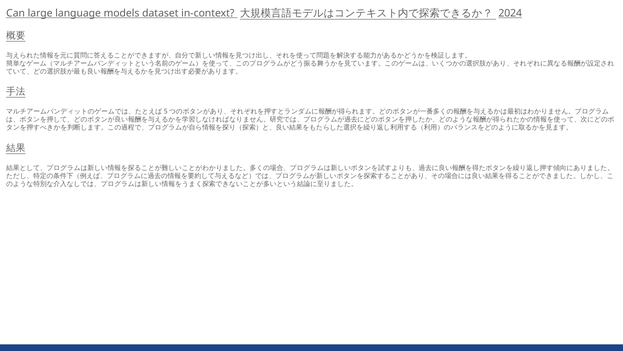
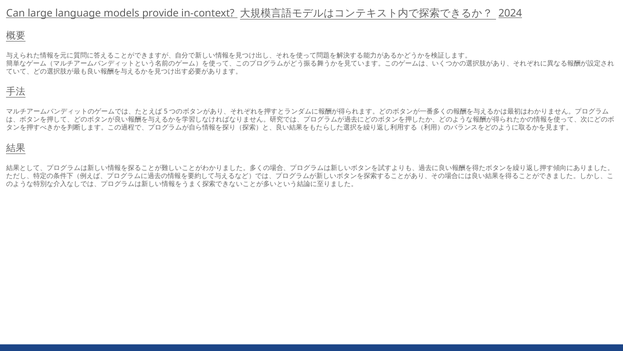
dataset: dataset -> provide (160, 13)
